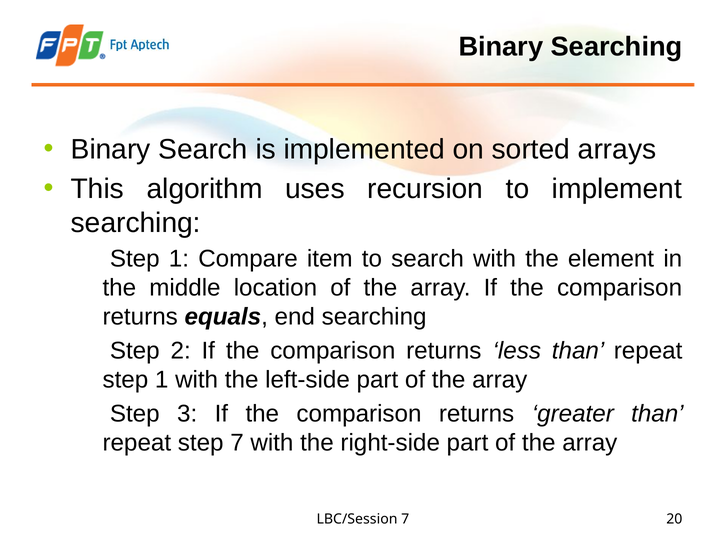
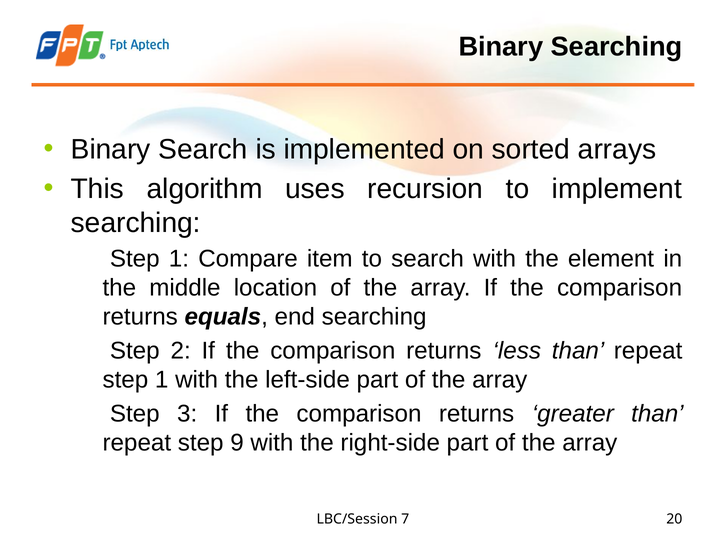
step 7: 7 -> 9 (237, 443)
